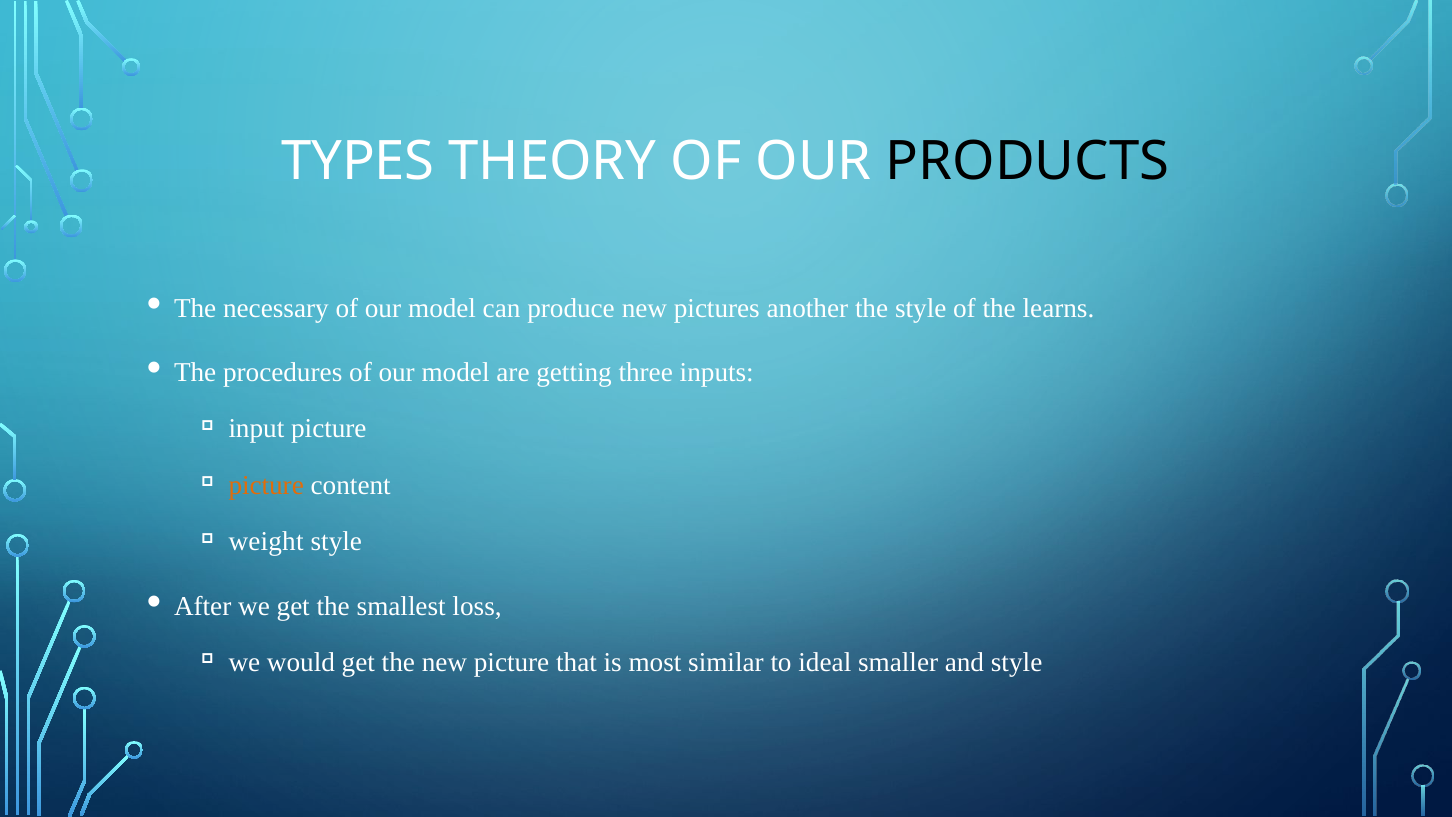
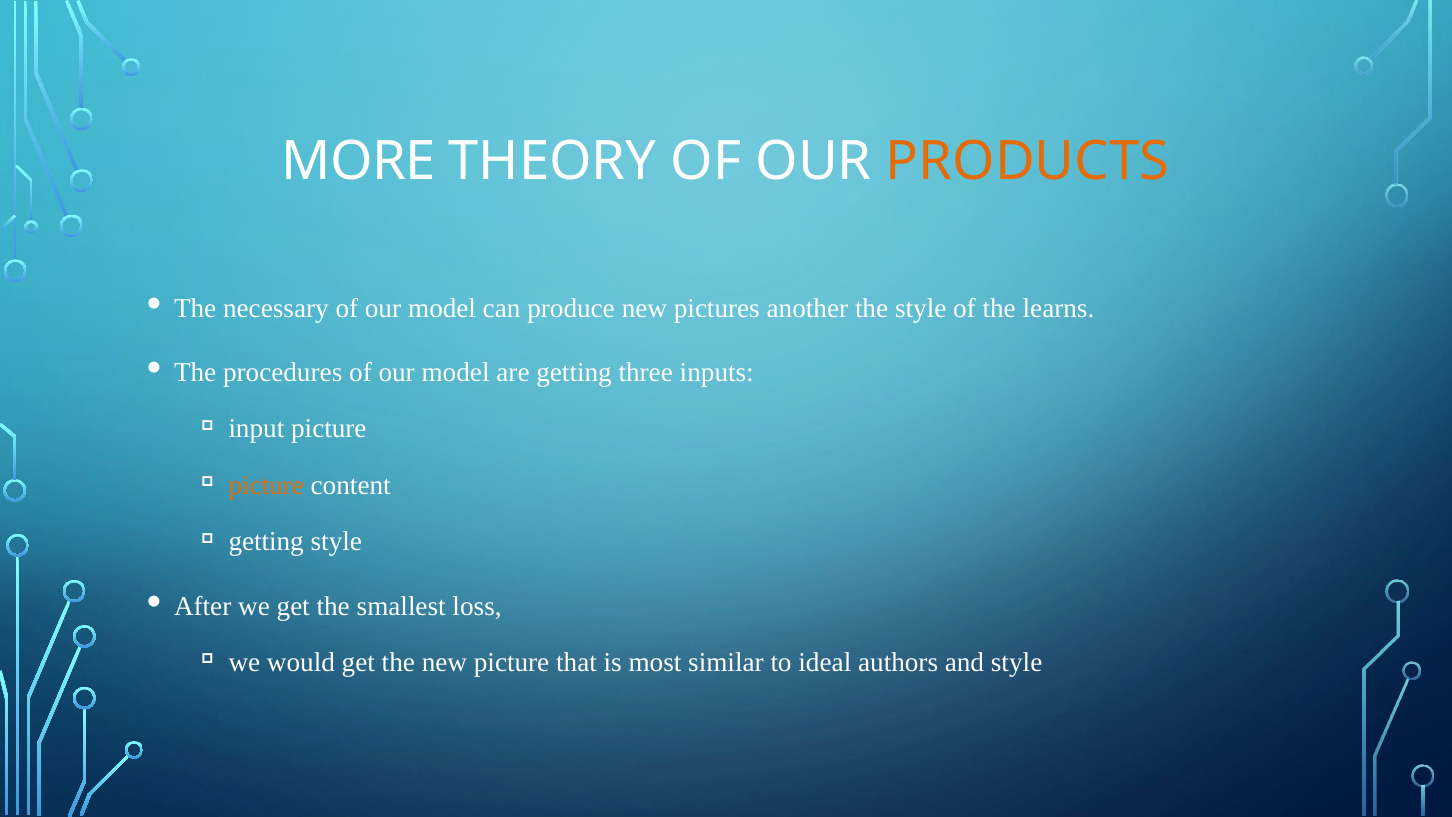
TYPES: TYPES -> MORE (358, 161)
PRODUCTS colour: black -> orange (1028, 161)
weight: weight -> getting (266, 542)
smaller: smaller -> authors (898, 662)
